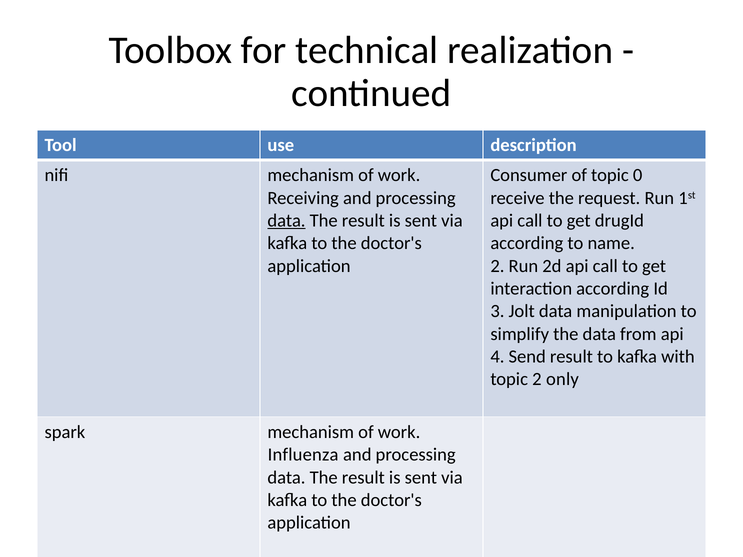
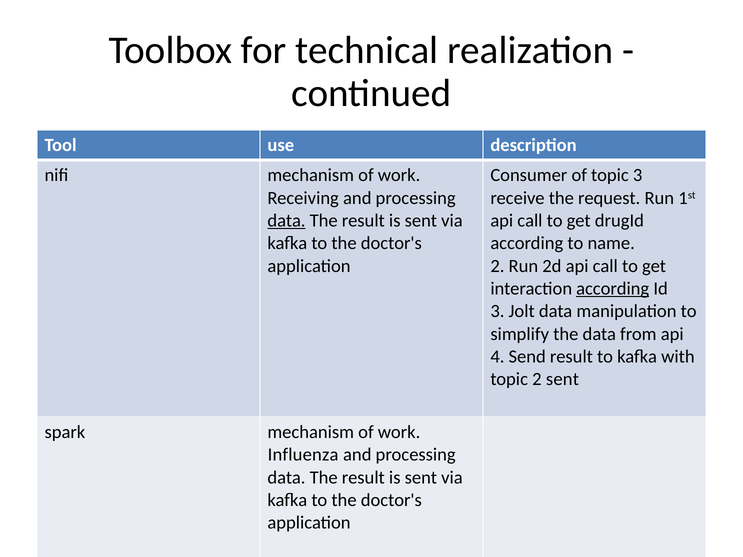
topic 0: 0 -> 3 (638, 175)
according underline: none -> present (613, 289)
2 only: only -> sent (562, 379)
